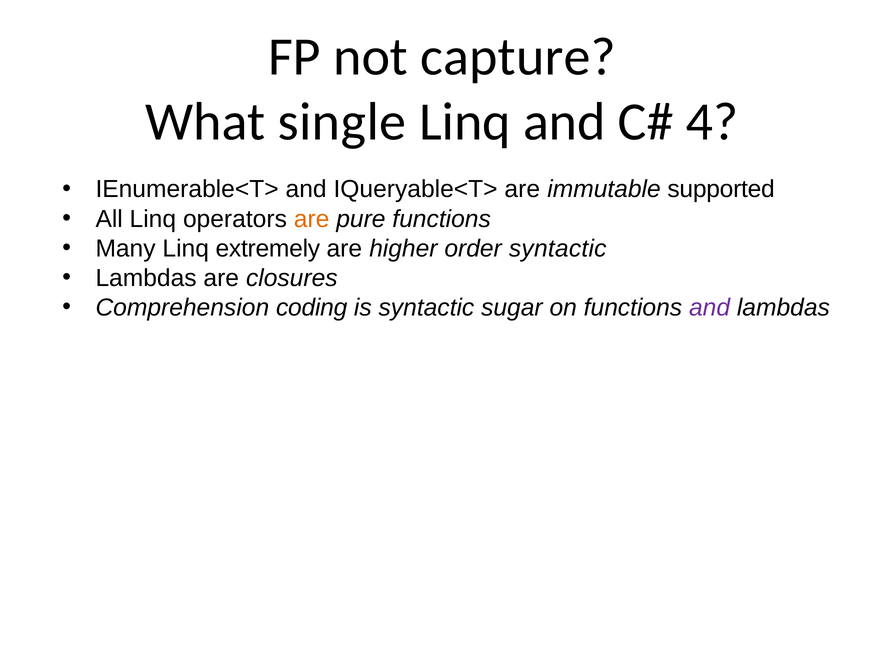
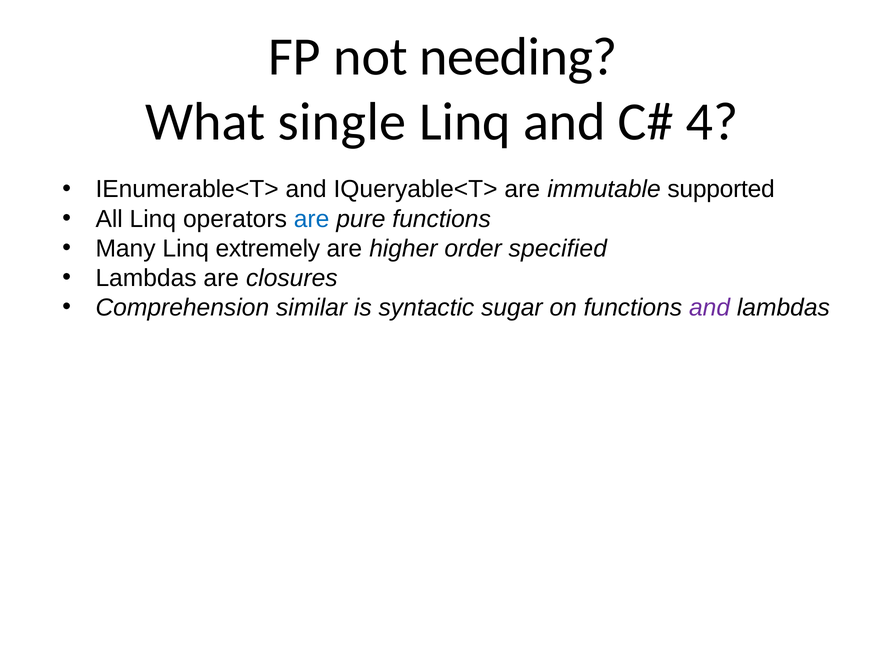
capture: capture -> needing (518, 57)
are colour: orange -> blue (312, 219)
order syntactic: syntactic -> specified (558, 248)
coding: coding -> similar (312, 307)
